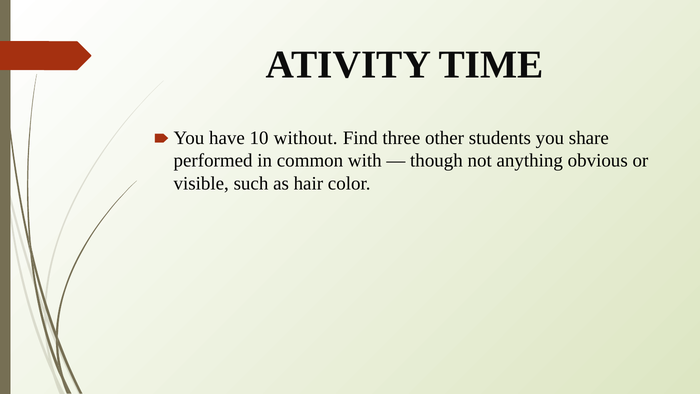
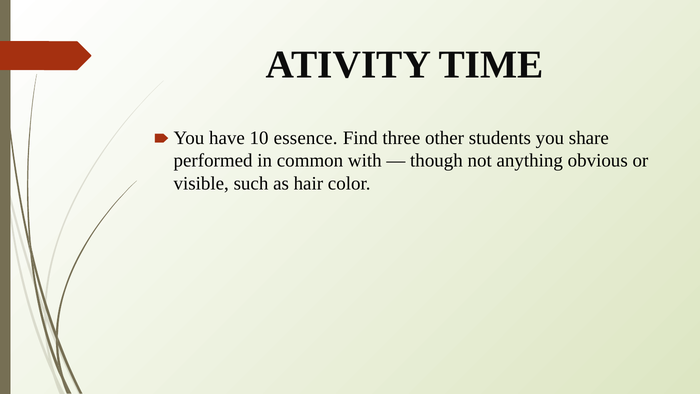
without: without -> essence (306, 138)
